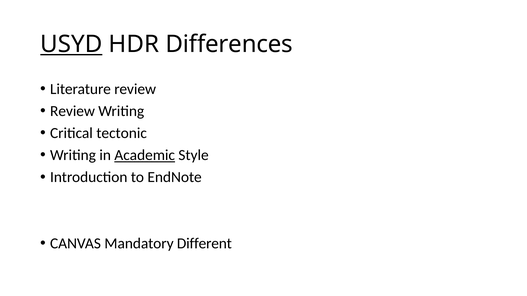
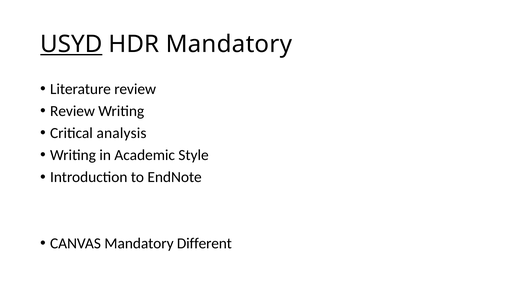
HDR Differences: Differences -> Mandatory (229, 44)
tectonic: tectonic -> analysis (122, 133)
Academic underline: present -> none (145, 155)
